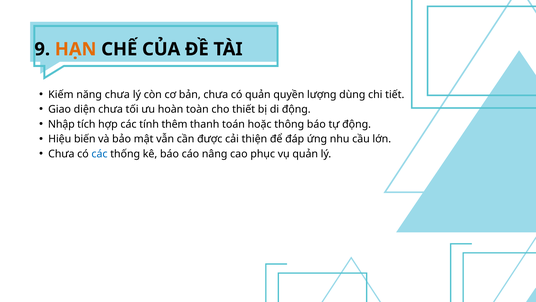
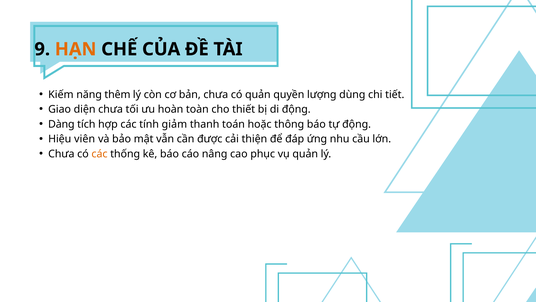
năng chưa: chưa -> thêm (117, 94)
Nhập: Nhập -> Dàng (61, 124)
thêm: thêm -> giảm (174, 124)
biến: biến -> viên (85, 139)
các colour: blue -> orange (100, 154)
